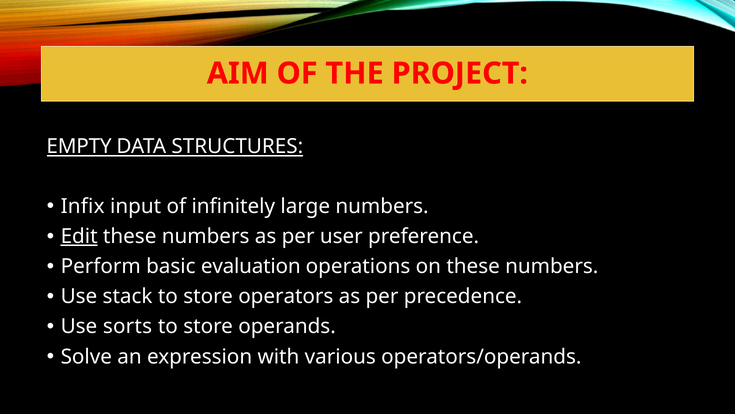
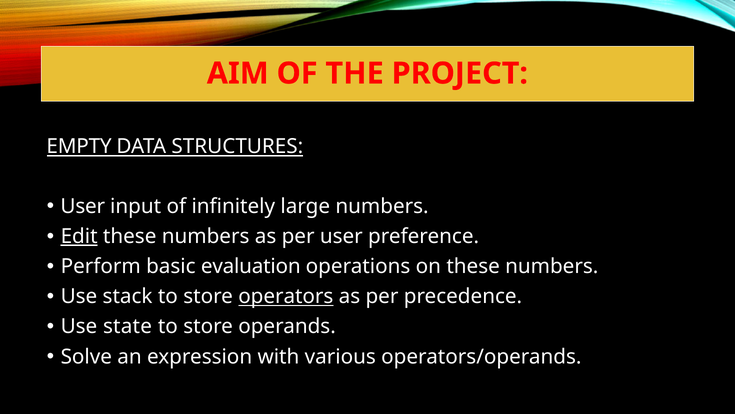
Infix: Infix -> User (83, 206)
operators underline: none -> present (286, 296)
sorts: sorts -> state (127, 326)
